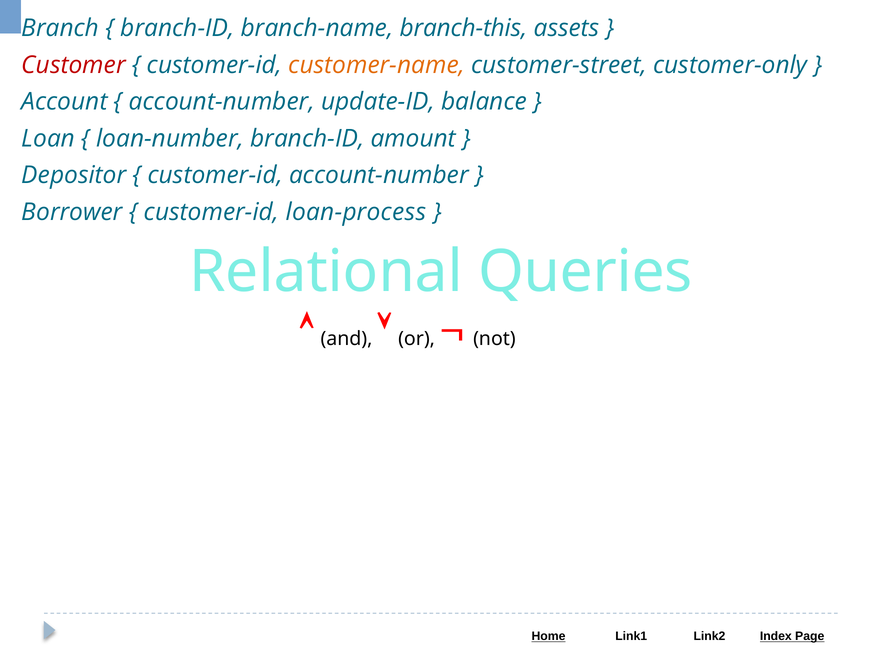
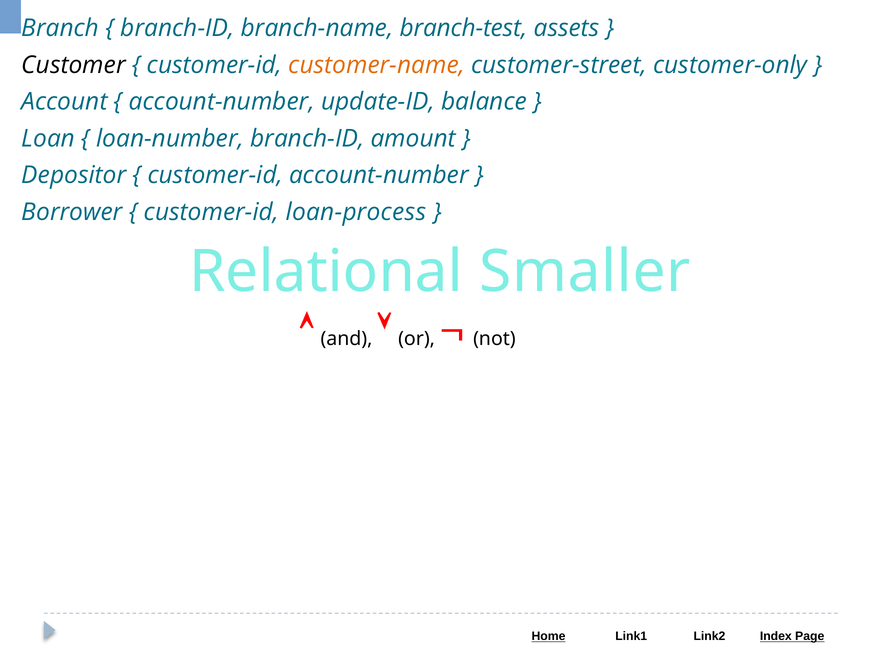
branch-this: branch-this -> branch-test (463, 28)
Customer colour: red -> black (74, 65)
Queries: Queries -> Smaller (585, 272)
